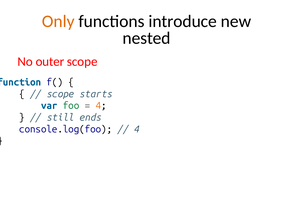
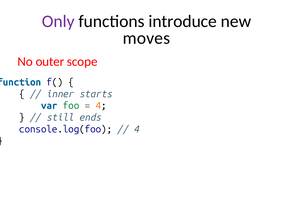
Only colour: orange -> purple (58, 21)
nested: nested -> moves (146, 38)
scope: scope -> inner (60, 94)
